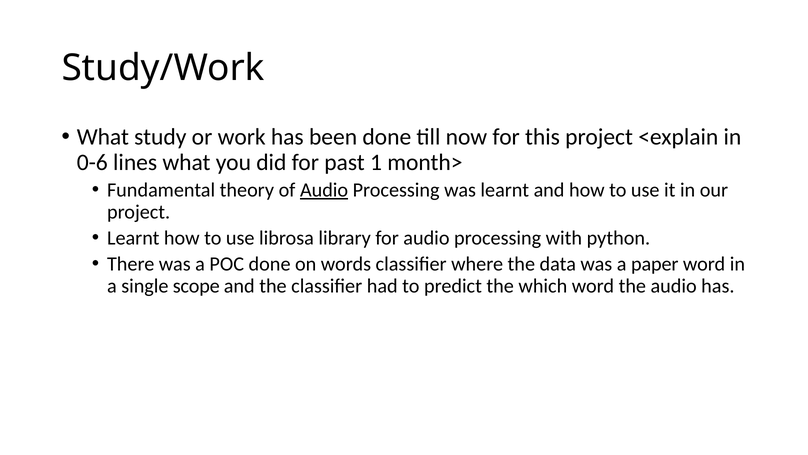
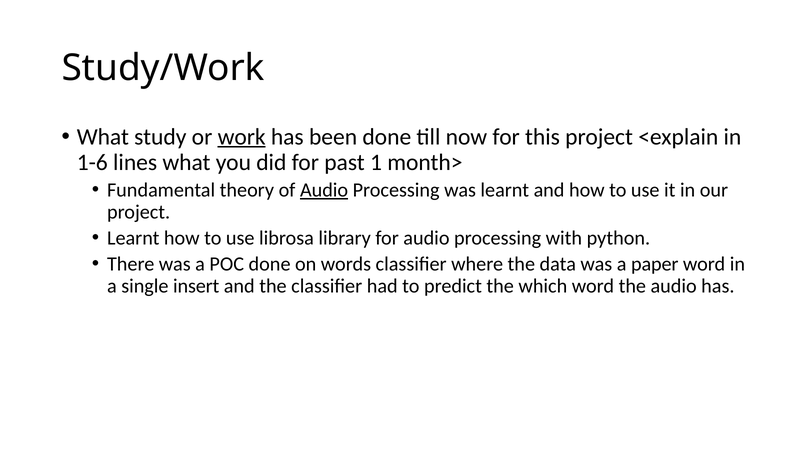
work underline: none -> present (242, 137)
0-6: 0-6 -> 1-6 (92, 162)
scope: scope -> insert (196, 286)
